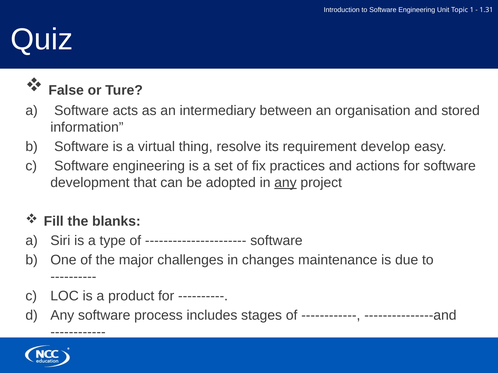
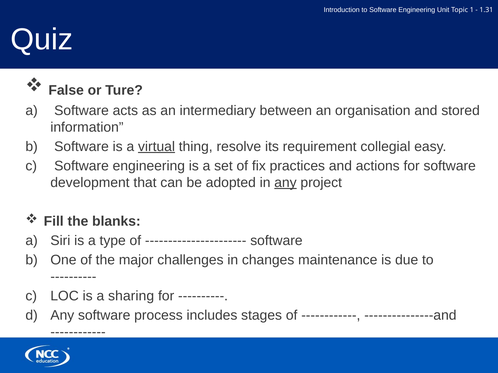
virtual underline: none -> present (157, 147)
develop: develop -> collegial (385, 147)
product: product -> sharing (131, 296)
